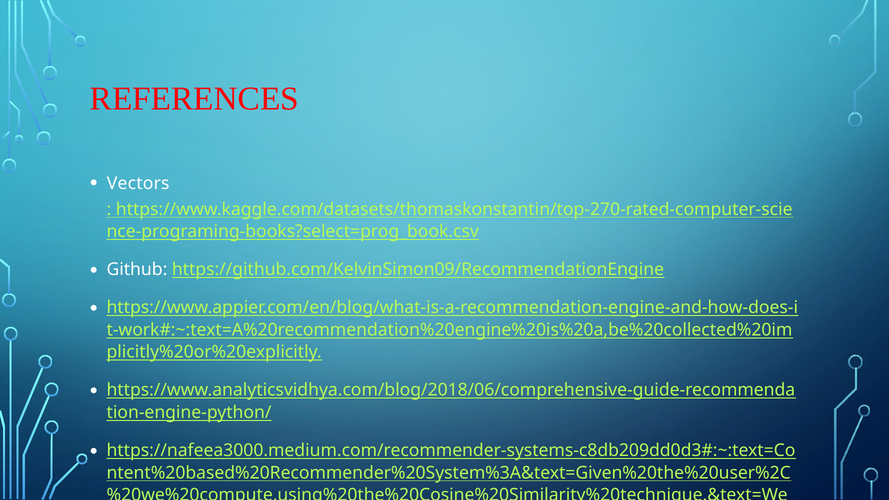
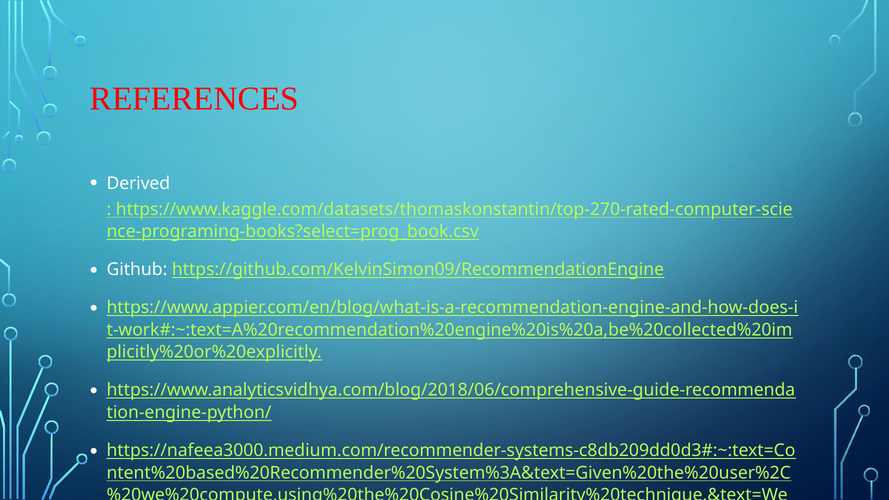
Vectors: Vectors -> Derived (138, 183)
